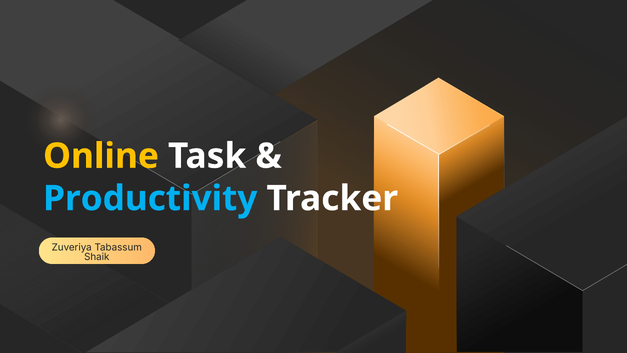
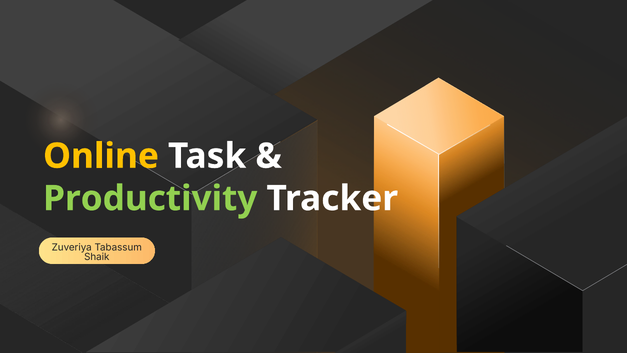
Productivity colour: light blue -> light green (150, 198)
